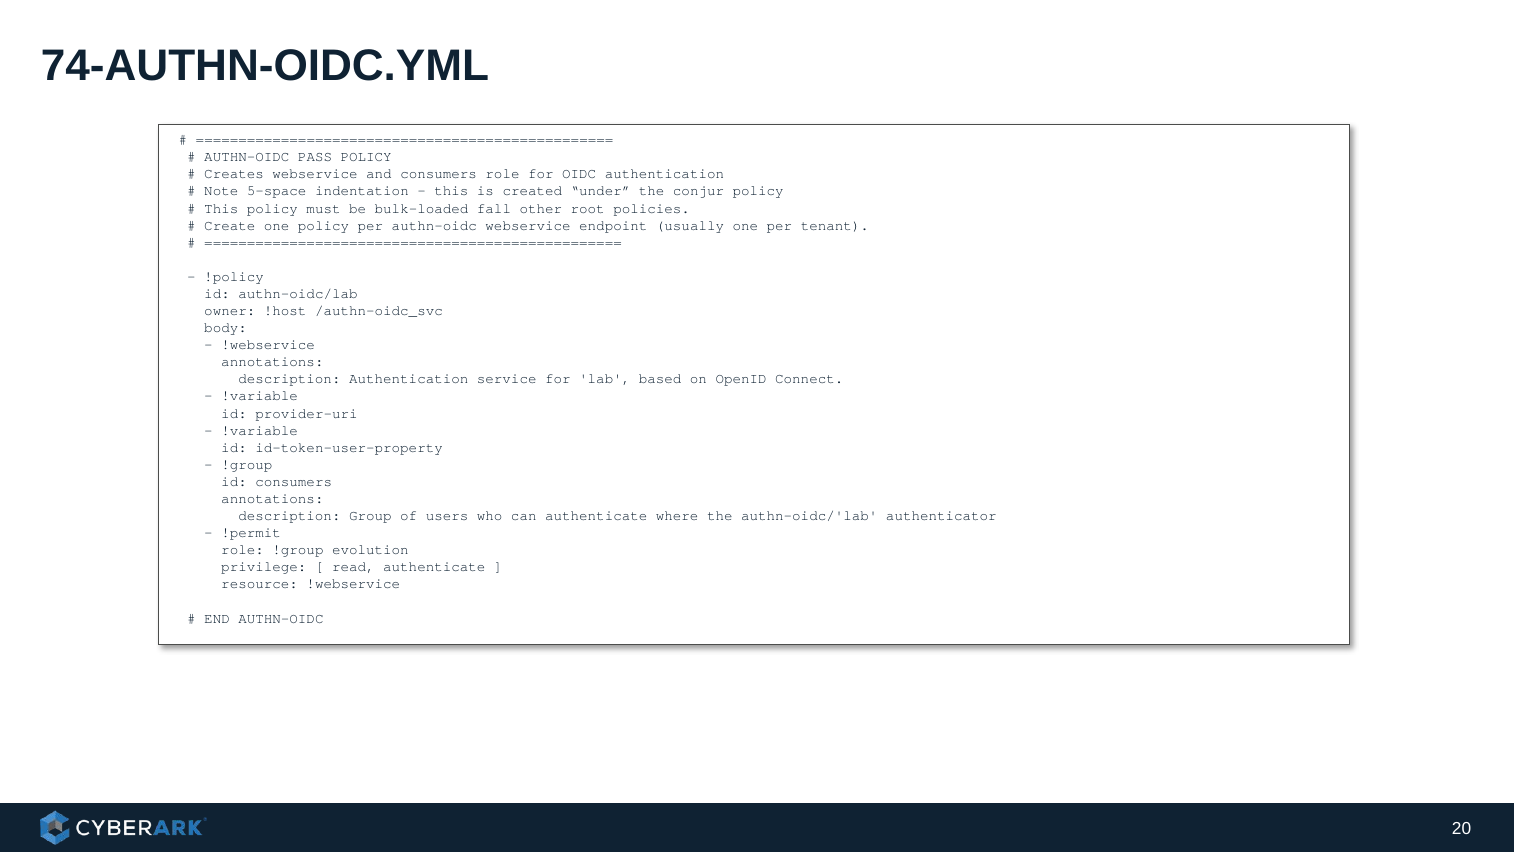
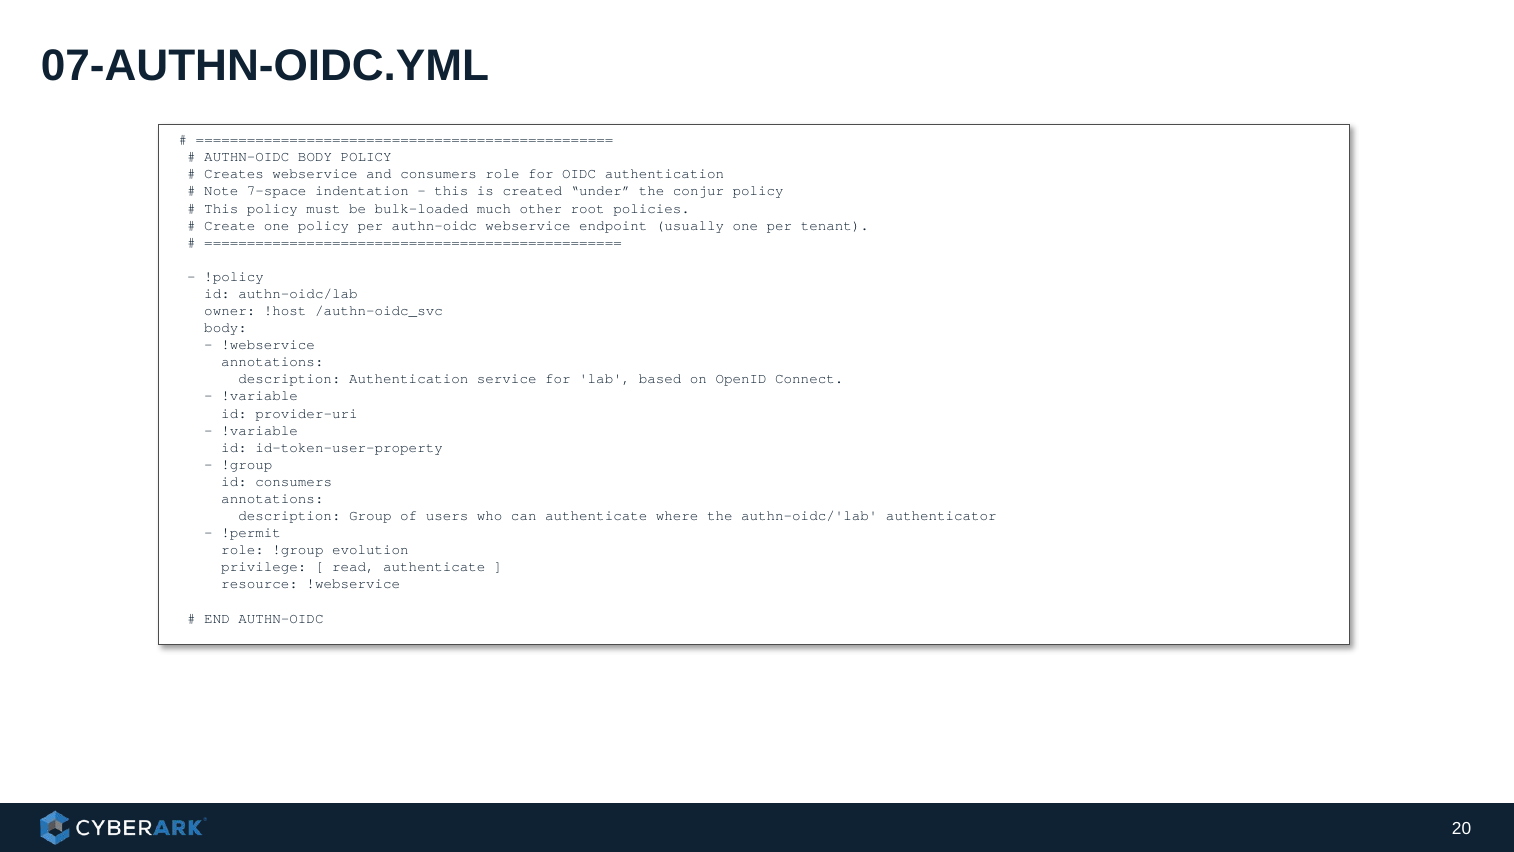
74-AUTHN-OIDC.YML: 74-AUTHN-OIDC.YML -> 07-AUTHN-OIDC.YML (265, 65)
AUTHN-OIDC PASS: PASS -> BODY (315, 157)
5-space: 5-space -> 7-space (277, 191)
fall: fall -> much (494, 208)
